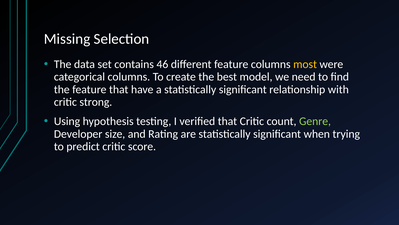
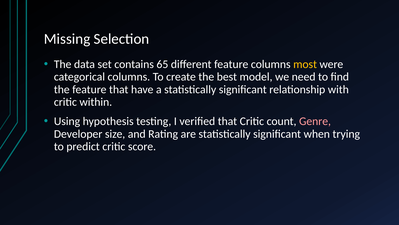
46: 46 -> 65 (162, 64)
strong: strong -> within (96, 102)
Genre colour: light green -> pink (315, 121)
